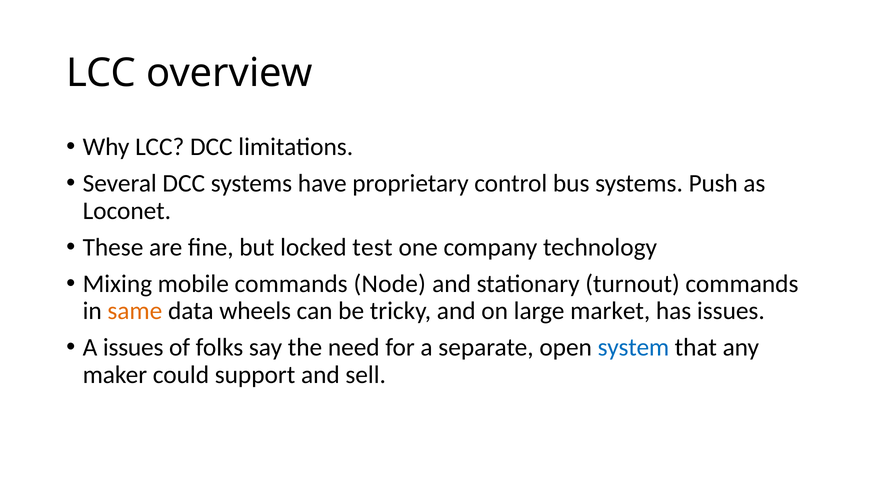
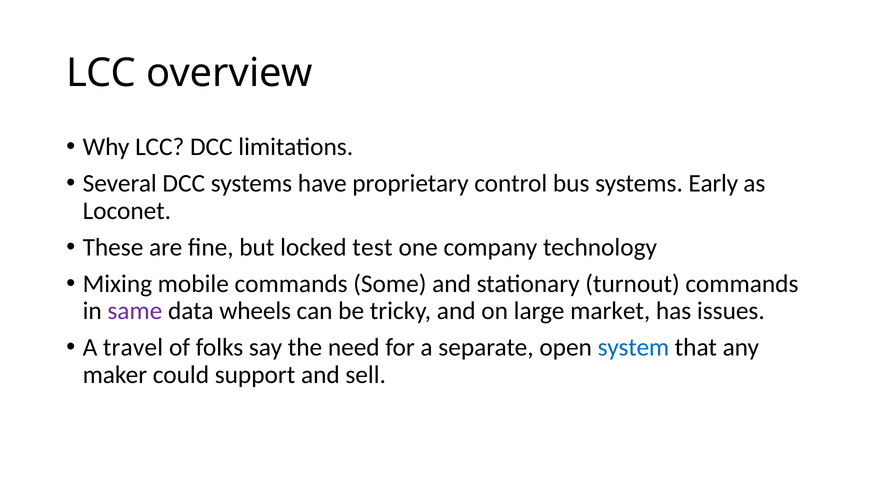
Push: Push -> Early (713, 184)
Node: Node -> Some (390, 284)
same colour: orange -> purple (135, 311)
A issues: issues -> travel (133, 348)
